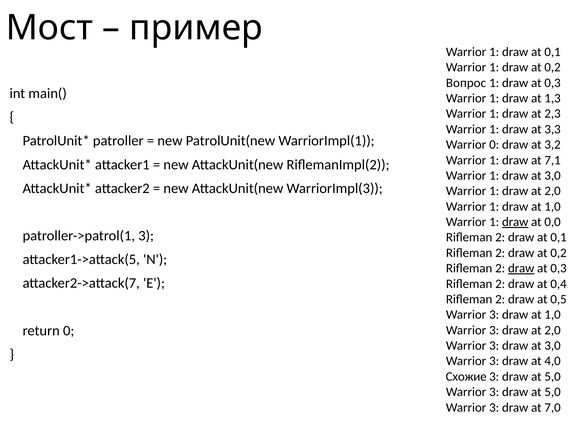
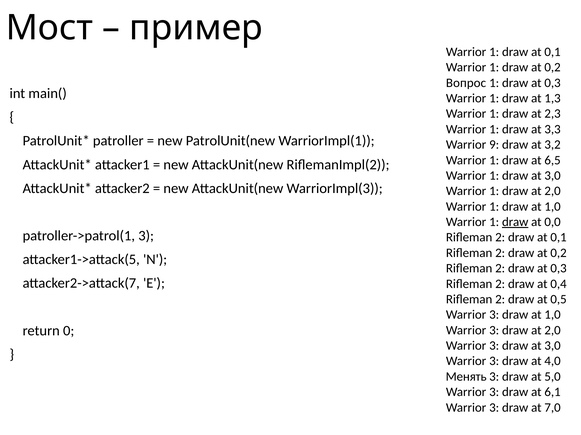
Warrior 0: 0 -> 9 (494, 145)
7,1: 7,1 -> 6,5 (553, 160)
draw underline: present -> none (521, 269)
Схожие: Схожие -> Менять (466, 377)
5,0: 5,0 -> 6,1 (553, 393)
